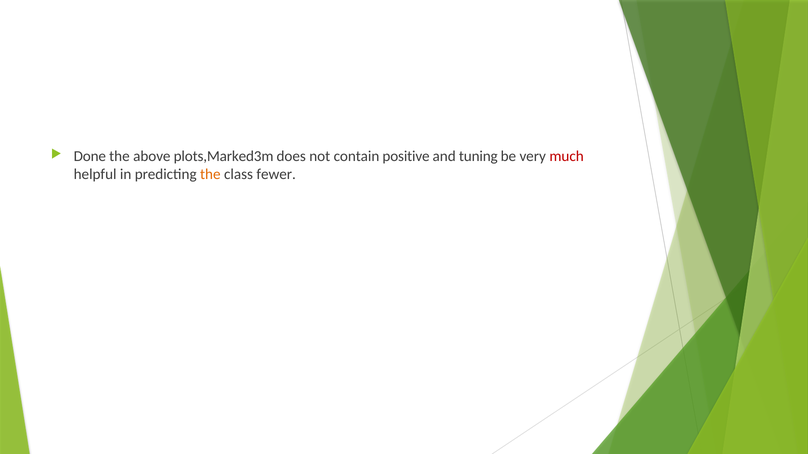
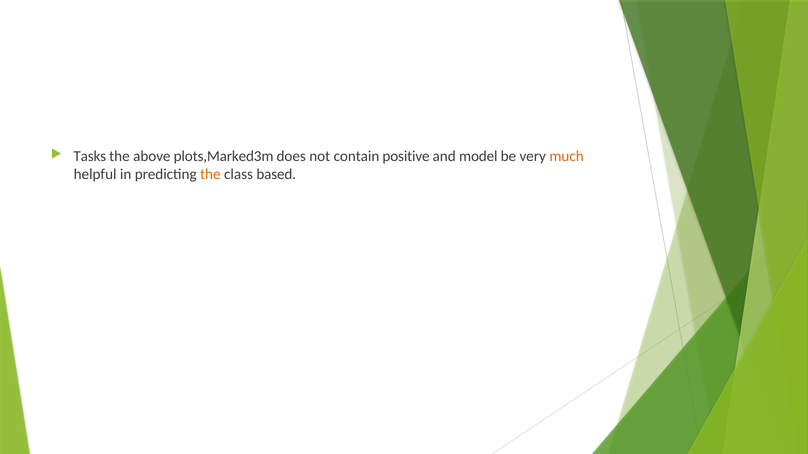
Done: Done -> Tasks (90, 156)
tuning: tuning -> model (478, 156)
much colour: red -> orange (567, 156)
fewer: fewer -> based (276, 175)
